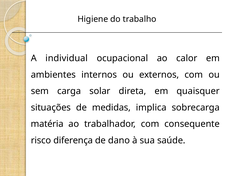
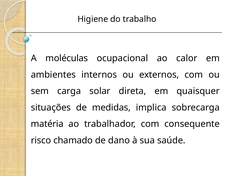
individual: individual -> moléculas (67, 58)
diferença: diferença -> chamado (73, 140)
